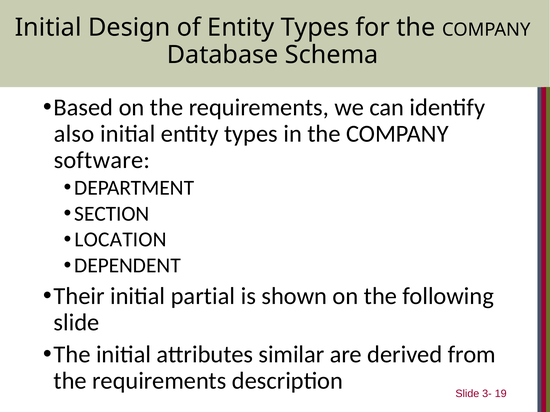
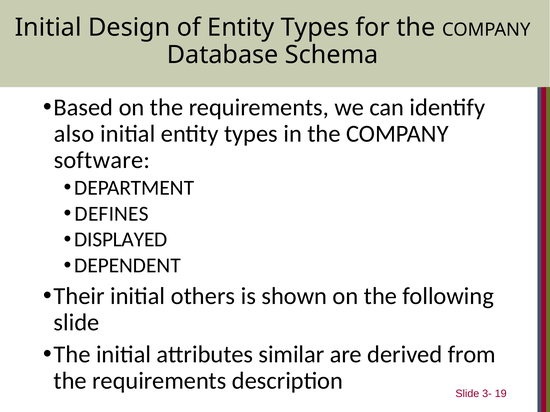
SECTION: SECTION -> DEFINES (112, 214)
LOCATION: LOCATION -> DISPLAYED (121, 240)
partial: partial -> others (203, 296)
